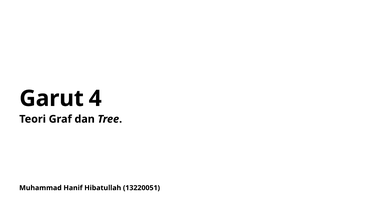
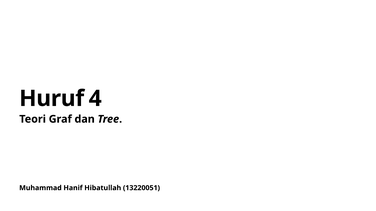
Garut: Garut -> Huruf (52, 99)
